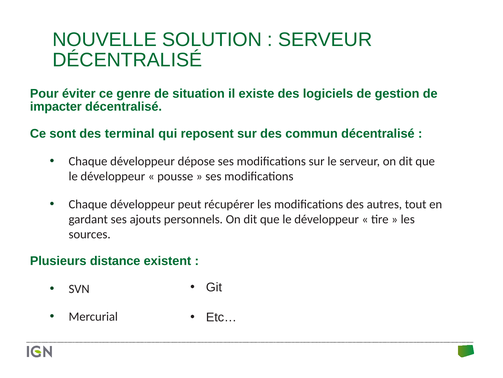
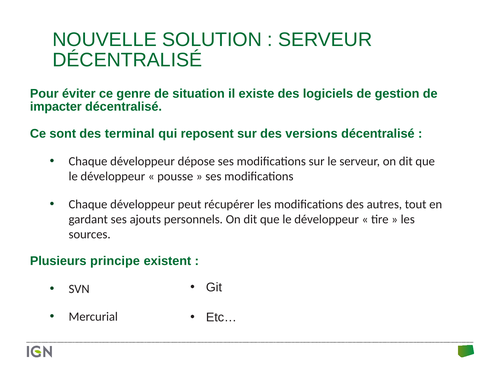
commun: commun -> versions (312, 133)
distance: distance -> principe (115, 261)
